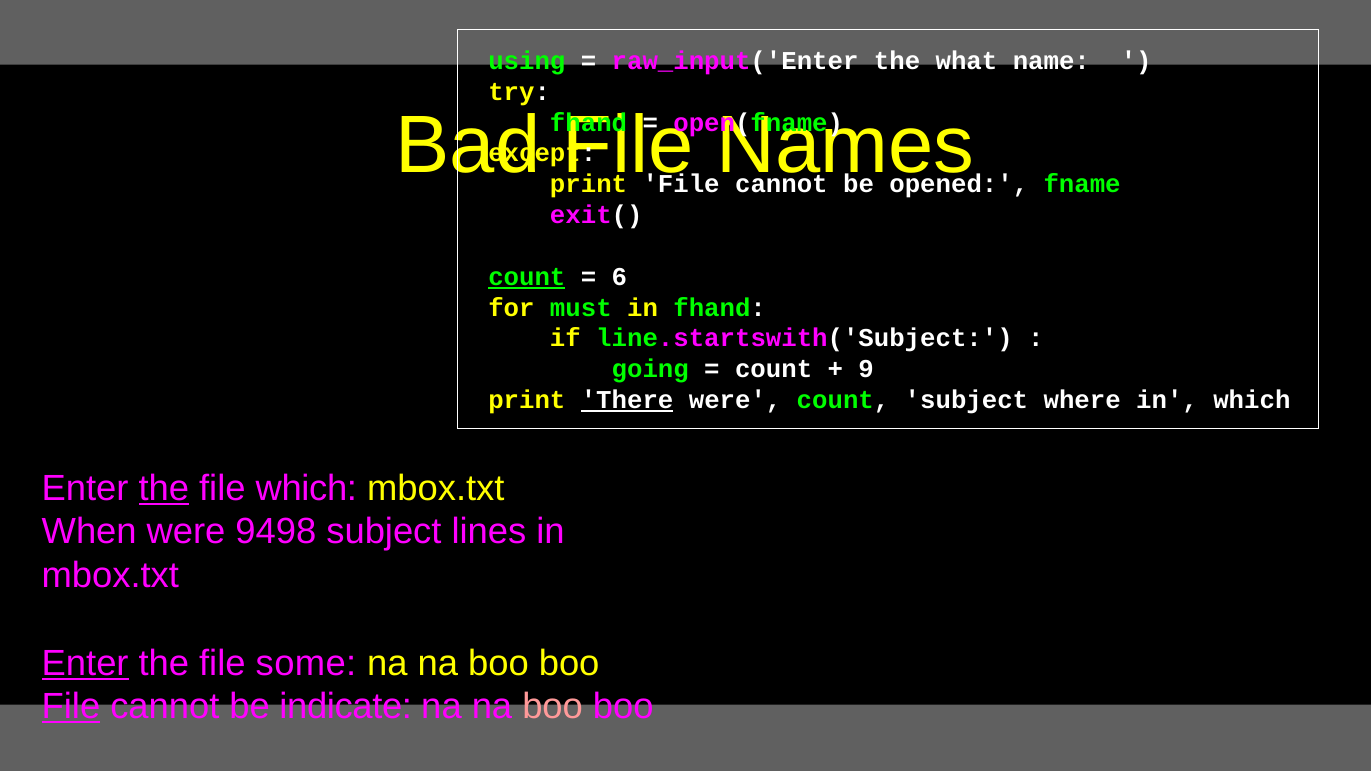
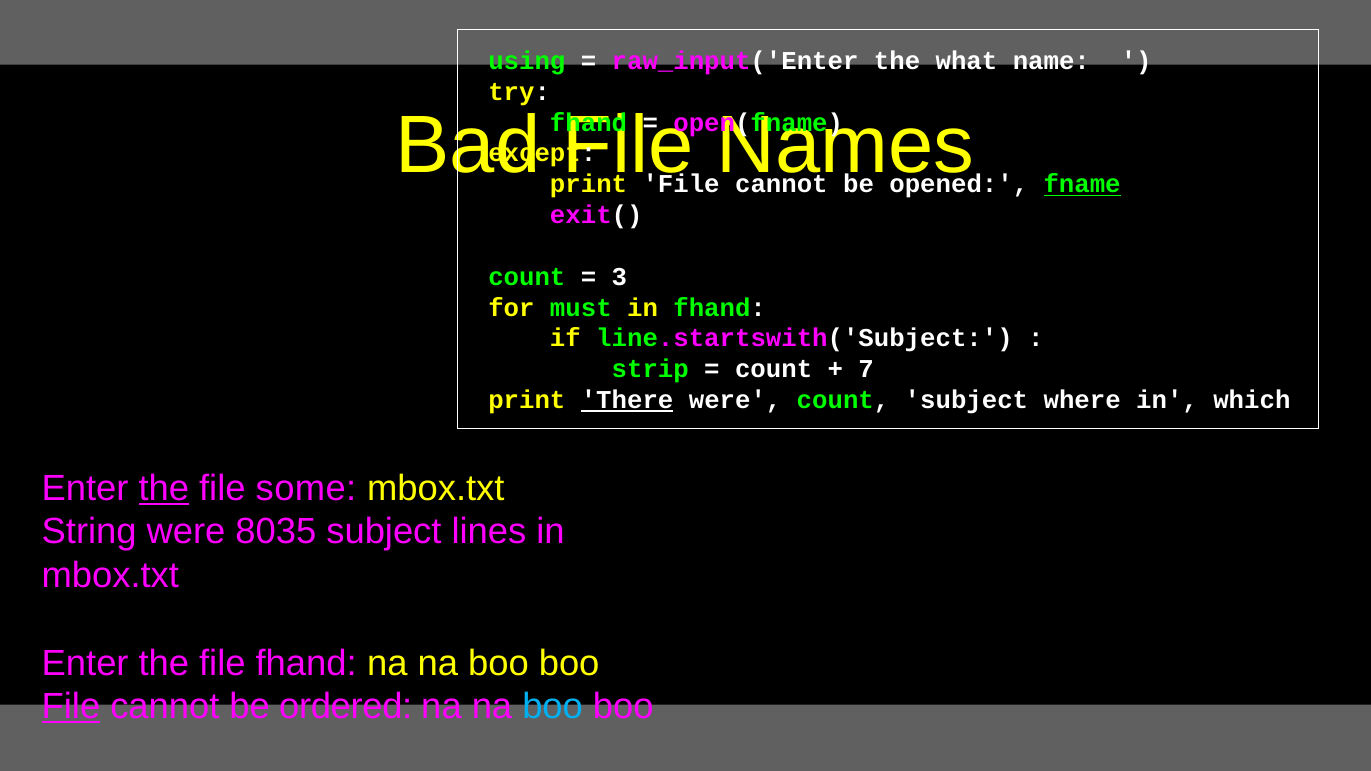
fname underline: none -> present (1082, 184)
count underline: present -> none (527, 277)
6: 6 -> 3 (619, 277)
going: going -> strip (650, 369)
9: 9 -> 7 (866, 369)
file which: which -> some (306, 488)
When: When -> String (89, 532)
9498: 9498 -> 8035 (276, 532)
Enter underline: present -> none (85, 663)
file some: some -> fhand (306, 663)
indicate: indicate -> ordered (346, 707)
boo colour: pink -> light blue (553, 707)
